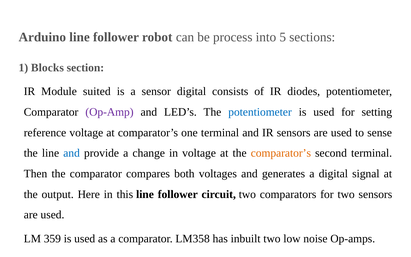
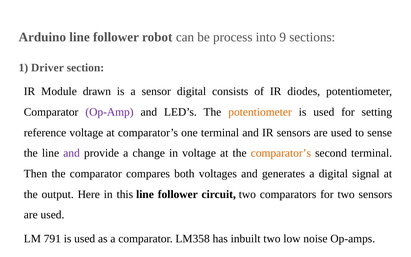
5: 5 -> 9 (283, 37)
Blocks: Blocks -> Driver (47, 68)
suited: suited -> drawn (97, 91)
potentiometer colour: blue -> orange (260, 112)
and colour: blue -> purple (72, 153)
359: 359 -> 791 (52, 239)
